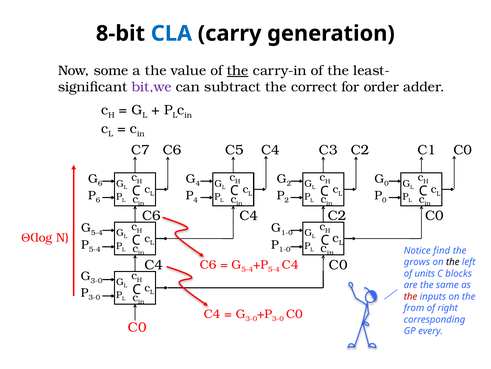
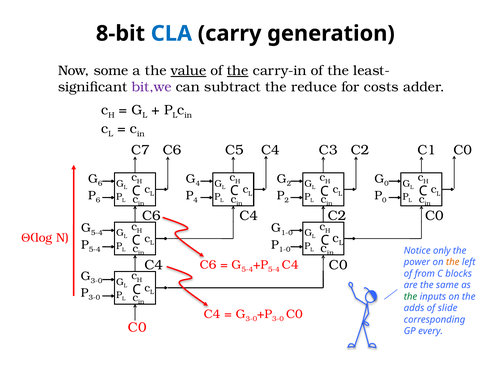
value underline: none -> present (189, 70)
correct: correct -> reduce (314, 87)
order: order -> costs (381, 87)
find: find -> only (442, 250)
grows: grows -> power (417, 262)
the colour: black -> orange (453, 262)
units: units -> from (425, 273)
the colour: red -> green (411, 296)
from: from -> adds (414, 307)
right: right -> slide (448, 307)
